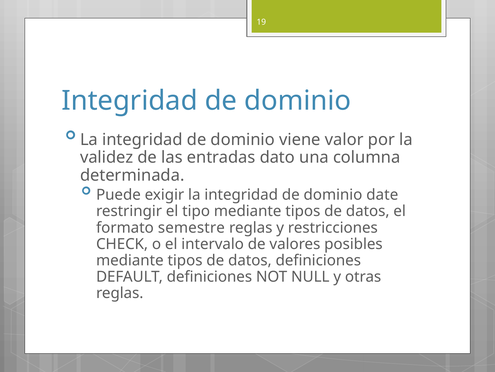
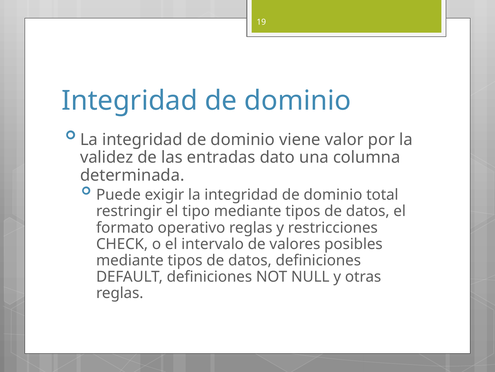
date: date -> total (382, 195)
semestre: semestre -> operativo (191, 227)
